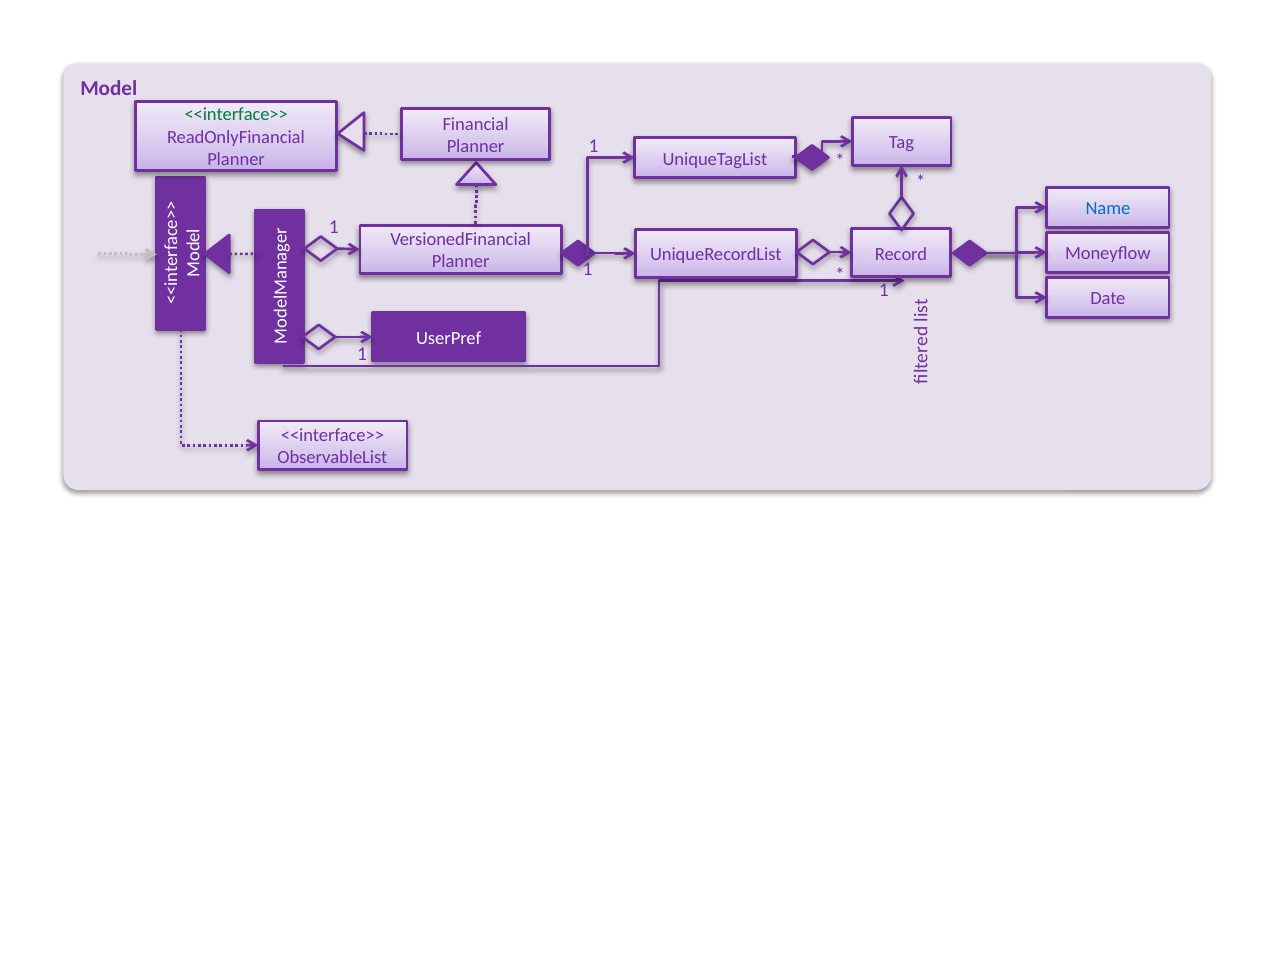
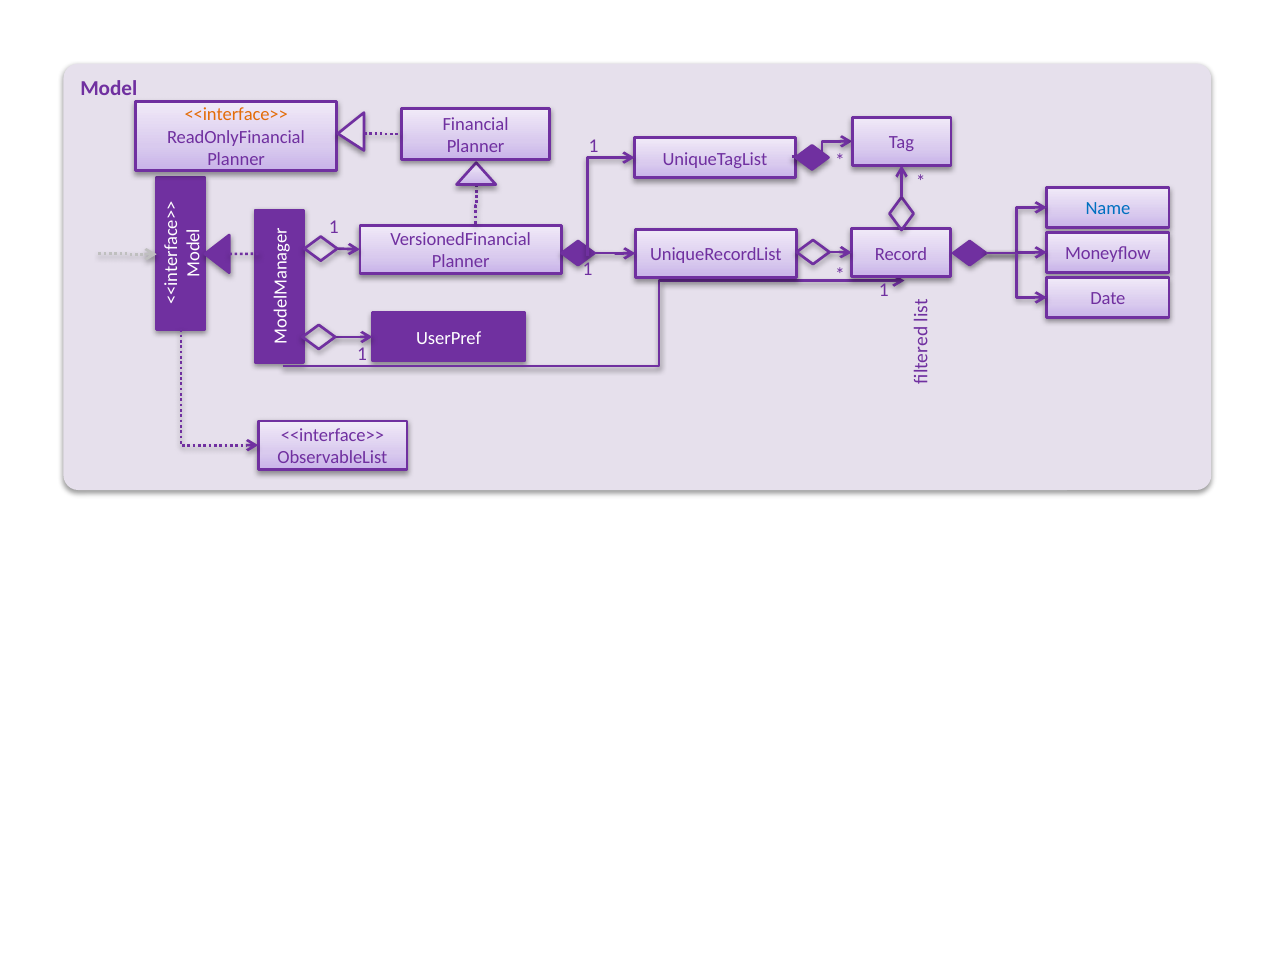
<<interface>> colour: green -> orange (236, 115)
